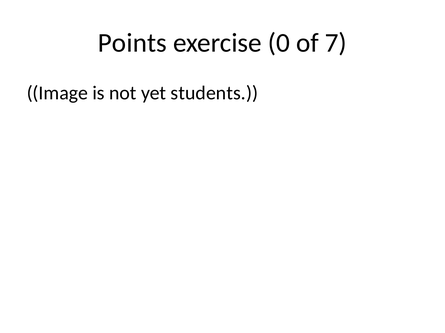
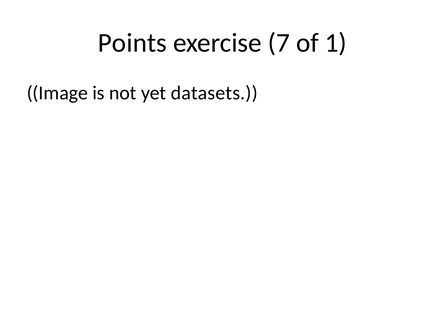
0: 0 -> 7 (279, 43)
7: 7 -> 1 (336, 43)
students: students -> datasets (214, 93)
